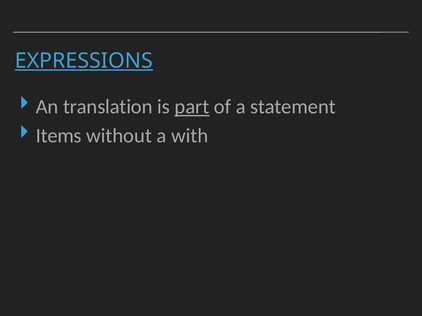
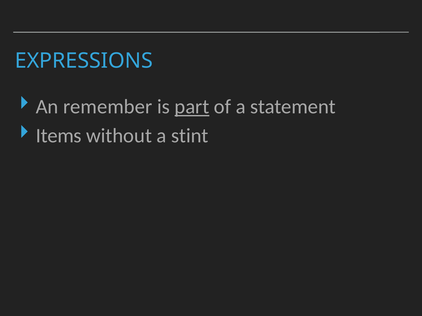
EXPRESSIONS underline: present -> none (84, 61)
translation: translation -> remember (108, 107)
with: with -> stint (190, 136)
